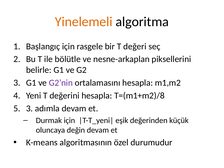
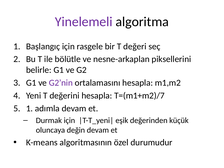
Yinelemeli colour: orange -> purple (84, 22)
T=(m1+m2)/8: T=(m1+m2)/8 -> T=(m1+m2)/7 (139, 96)
3: 3 -> 1 (29, 108)
